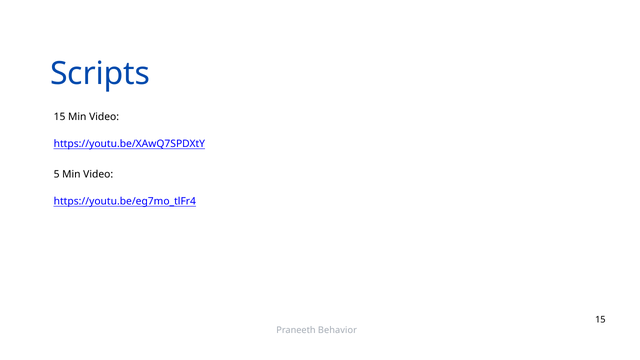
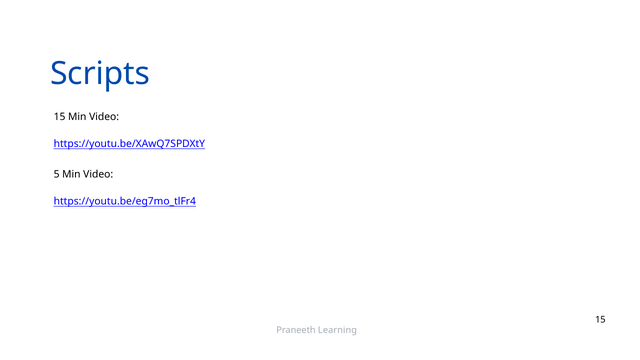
Behavior: Behavior -> Learning (337, 330)
